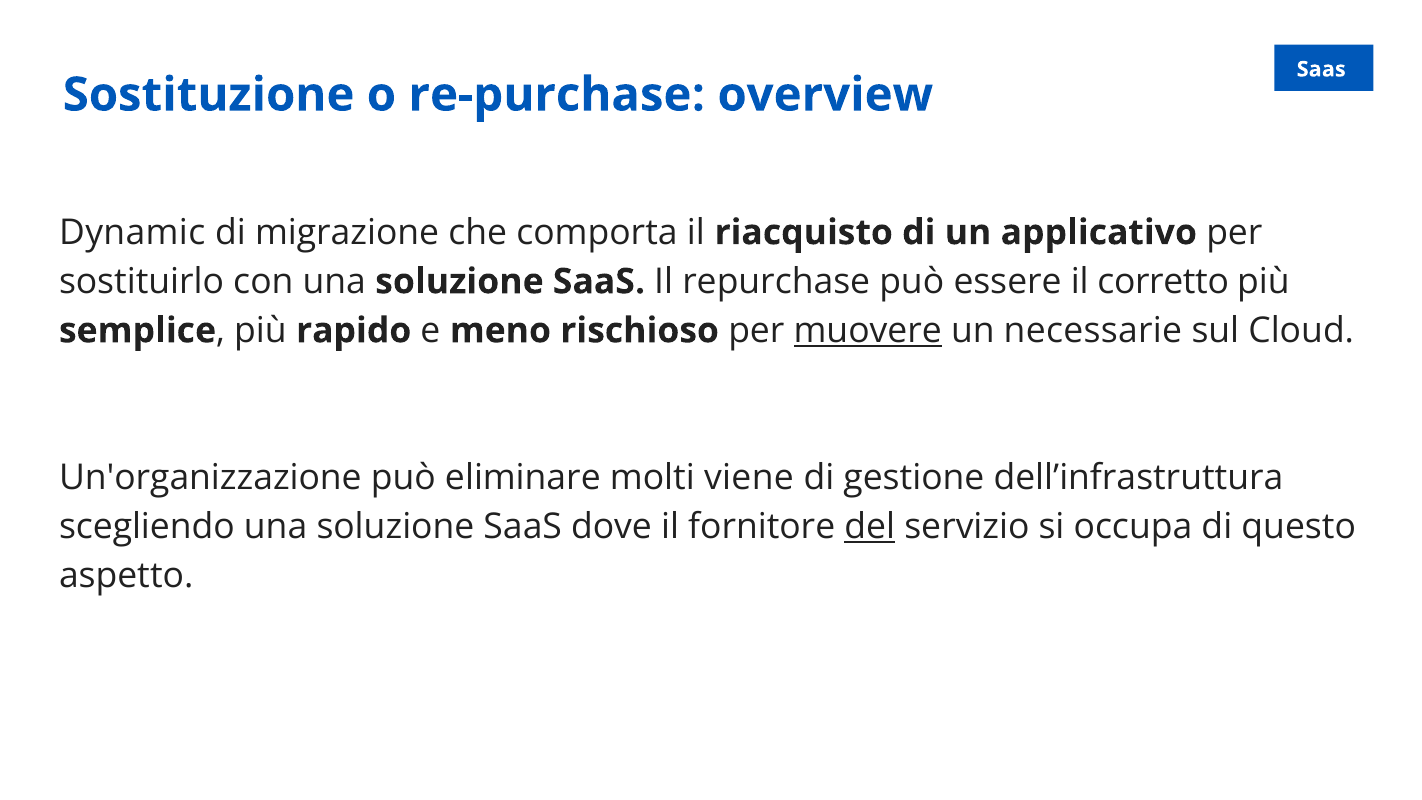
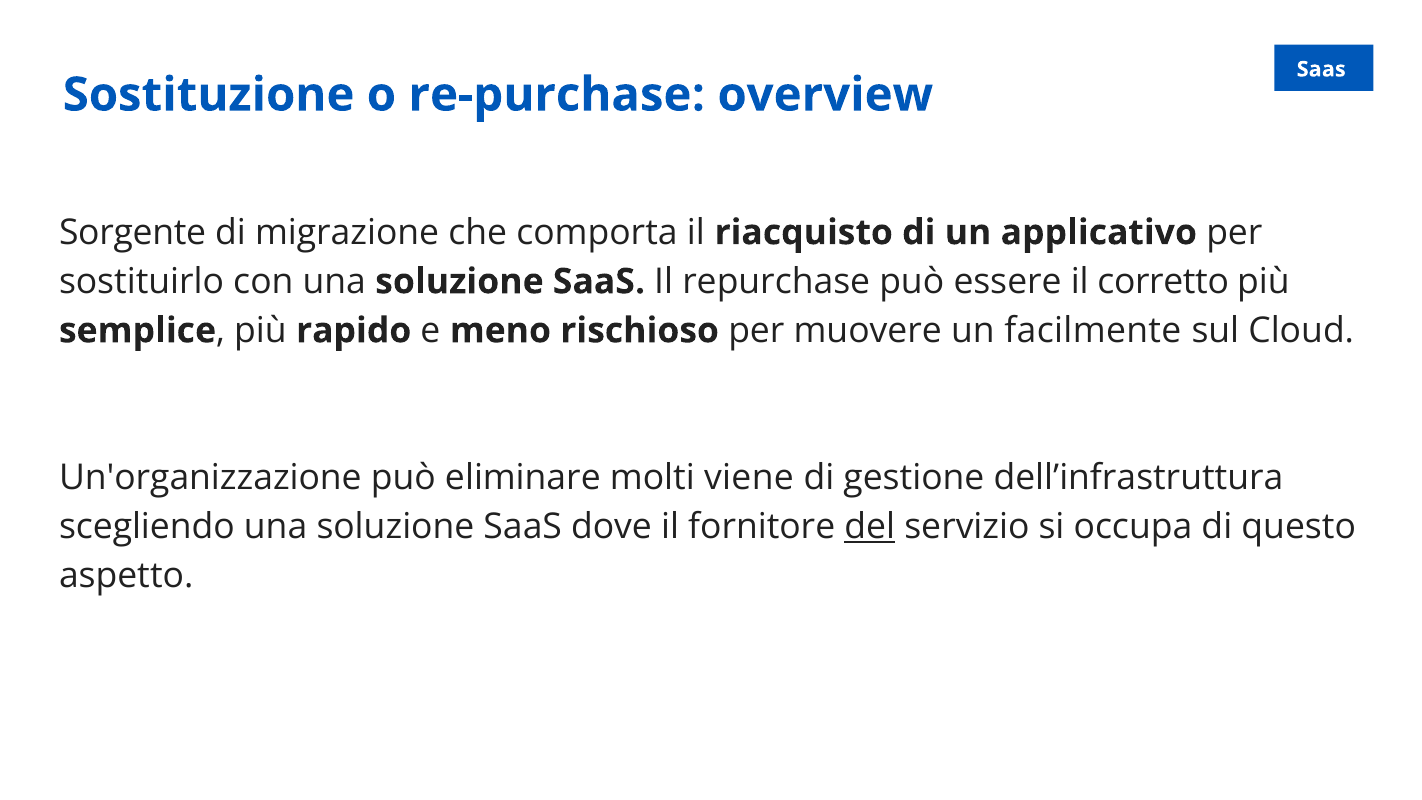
Dynamic: Dynamic -> Sorgente (133, 232)
muovere underline: present -> none (868, 331)
necessarie: necessarie -> facilmente (1093, 331)
